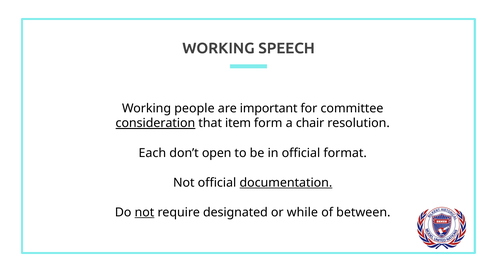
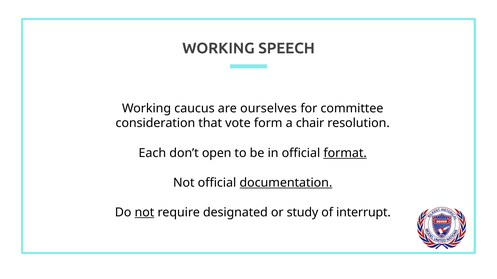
people: people -> caucus (194, 109)
important: important -> ourselves (269, 109)
consideration underline: present -> none (155, 123)
item: item -> vote (238, 123)
format underline: none -> present (345, 153)
while: while -> study (302, 213)
between: between -> interrupt (363, 213)
